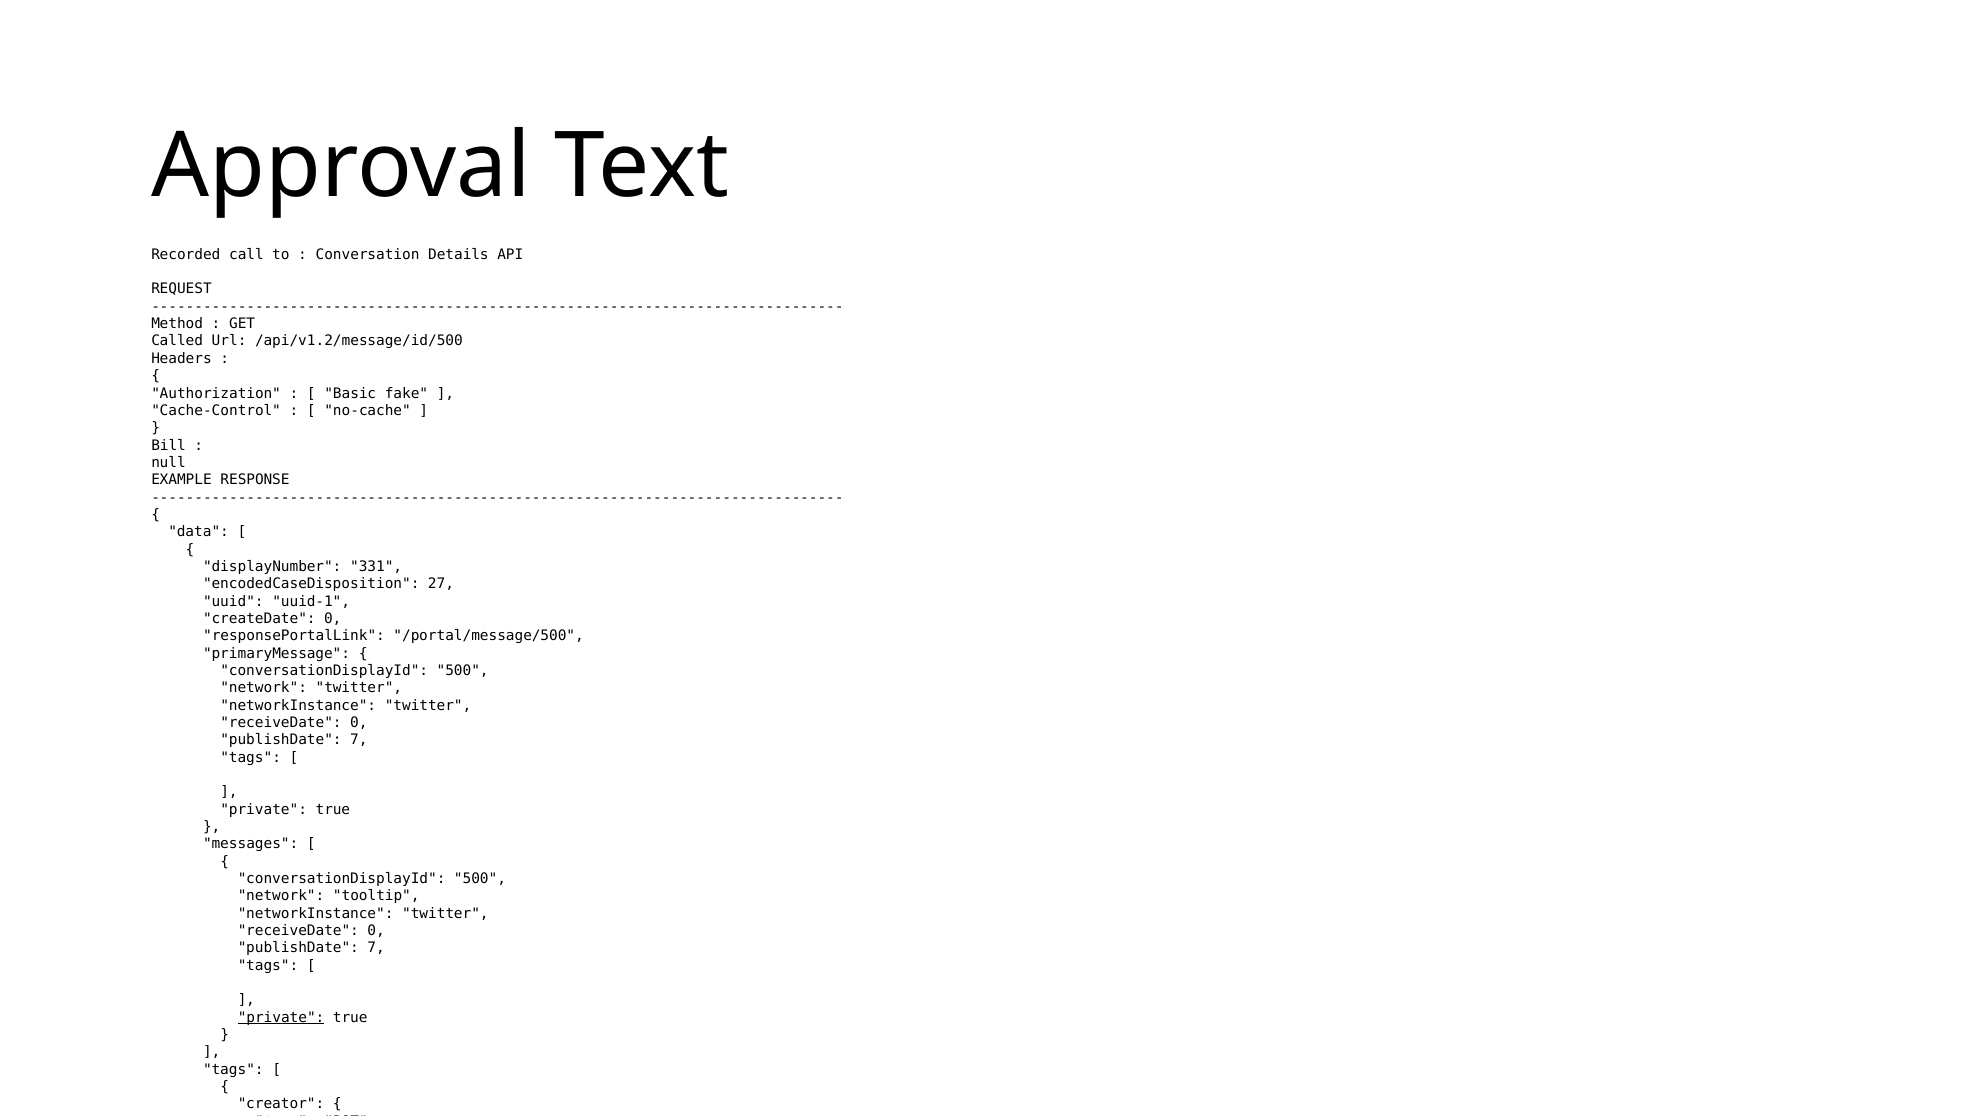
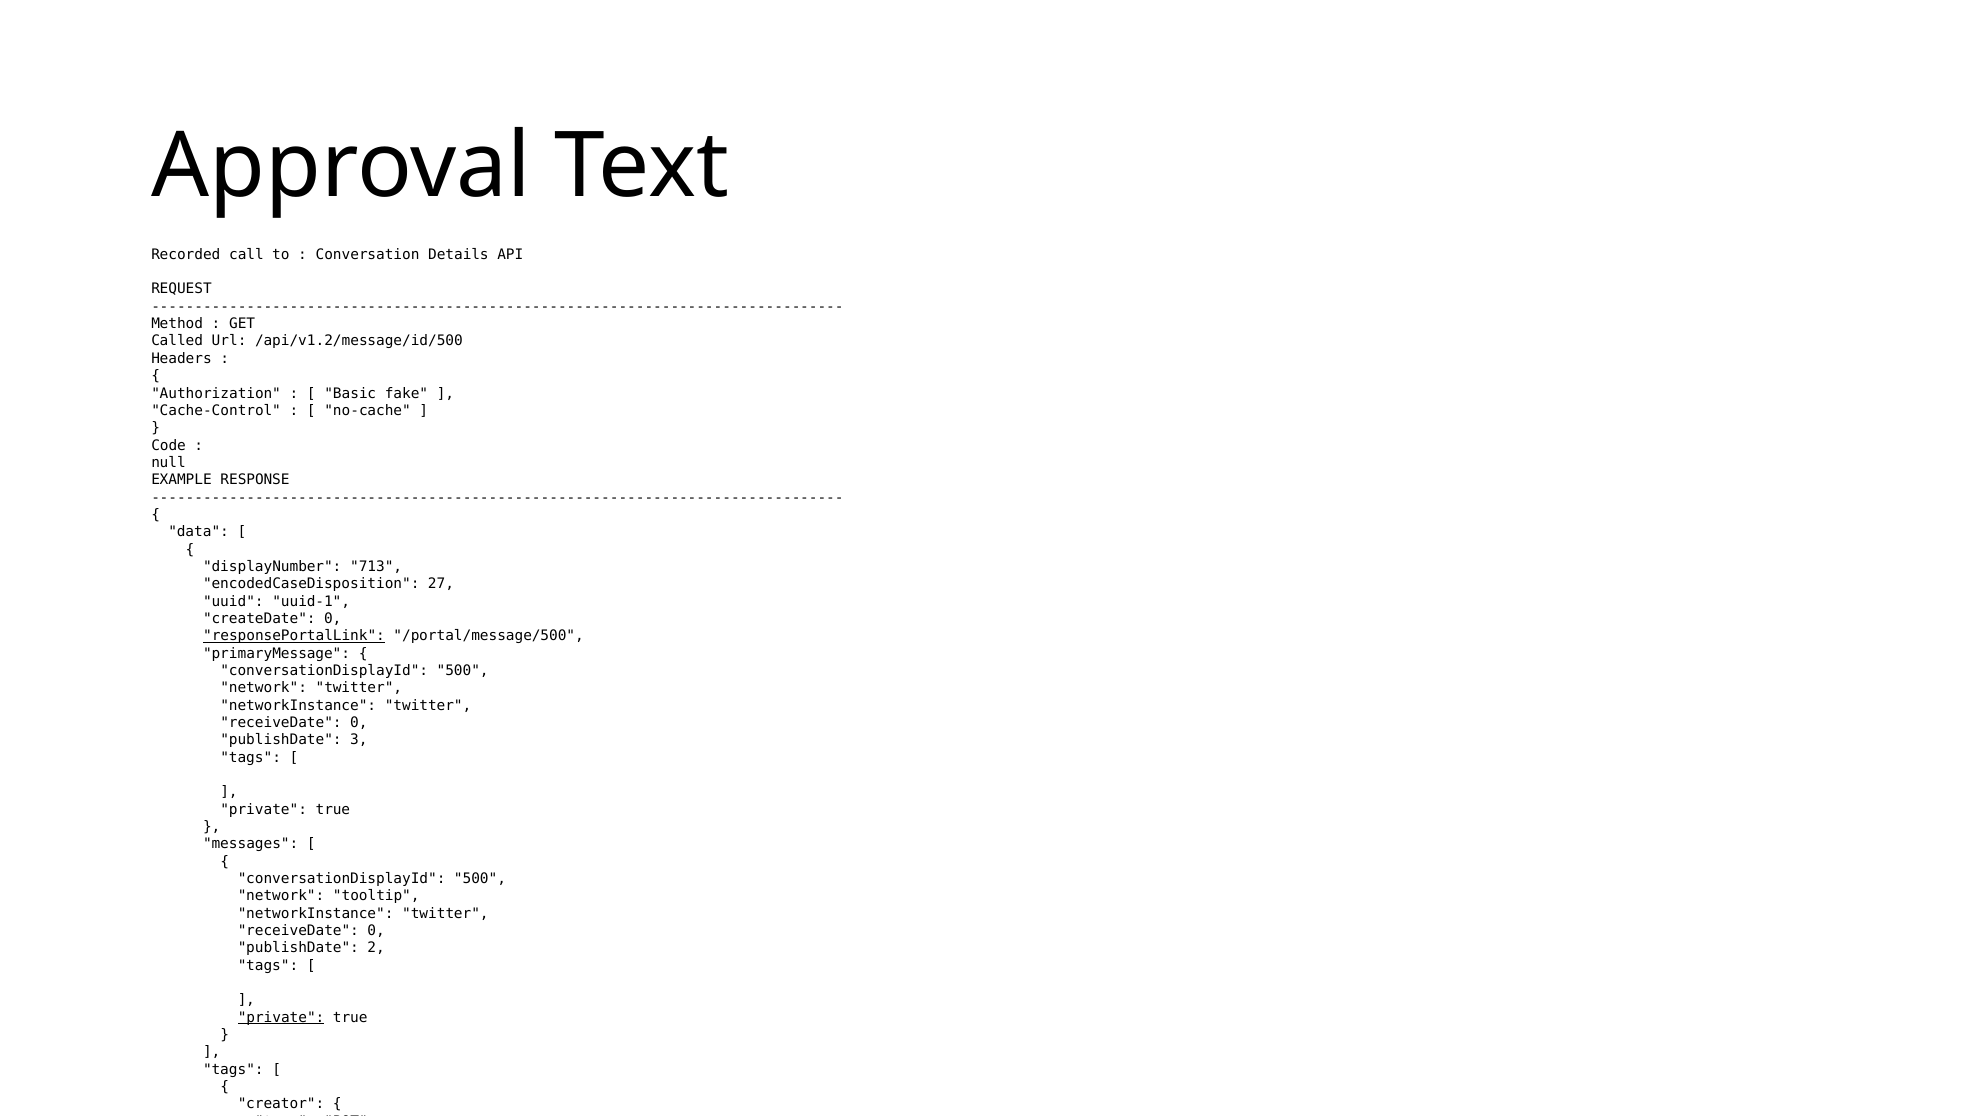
Bill: Bill -> Code (169, 445)
331: 331 -> 713 (376, 567)
responsePortalLink underline: none -> present (294, 636)
7: 7 -> 3 (359, 740)
7: 7 -> 2 (376, 948)
